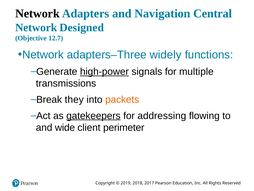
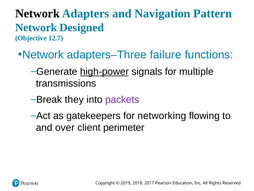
Central: Central -> Pattern (213, 14)
widely: widely -> failure (166, 55)
packets colour: orange -> purple (122, 99)
gatekeepers underline: present -> none (93, 115)
addressing: addressing -> networking (162, 115)
wide: wide -> over (65, 127)
